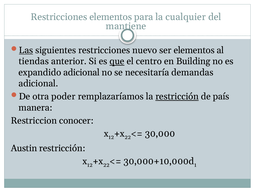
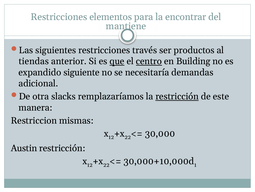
cualquier: cualquier -> encontrar (186, 17)
Las underline: present -> none (26, 50)
nuevo: nuevo -> través (145, 50)
ser elementos: elementos -> productos (194, 50)
centro underline: none -> present (149, 61)
expandido adicional: adicional -> siguiente (82, 72)
poder: poder -> slacks (63, 96)
país: país -> este (221, 96)
conocer: conocer -> mismas (76, 120)
